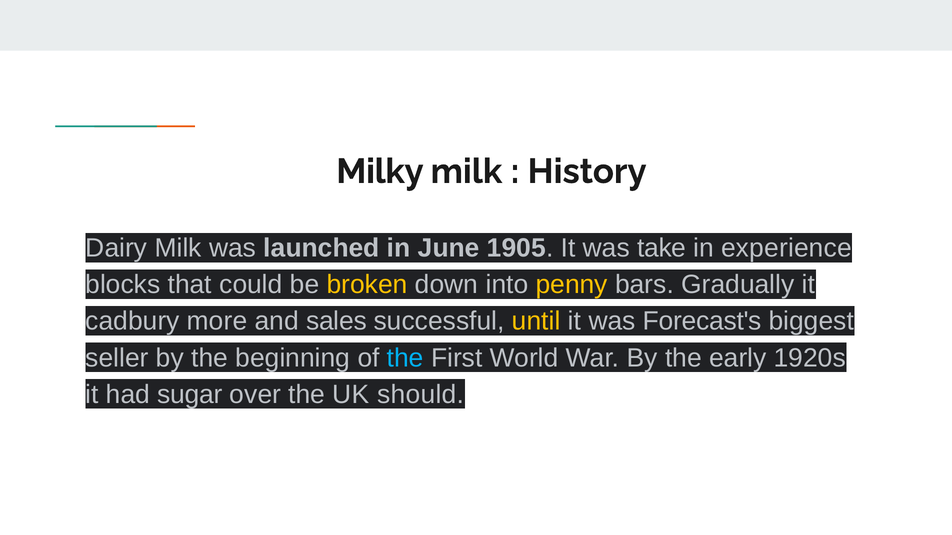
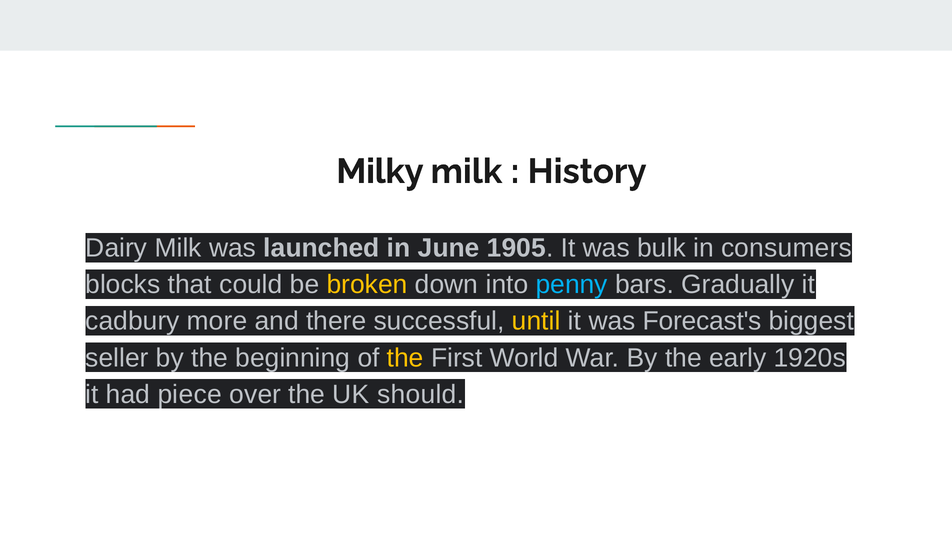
take: take -> bulk (661, 248)
experience: experience -> consumers (786, 248)
penny colour: yellow -> light blue (572, 285)
sales: sales -> there (336, 322)
the colour: light blue -> yellow (405, 358)
sugar: sugar -> piece (190, 395)
